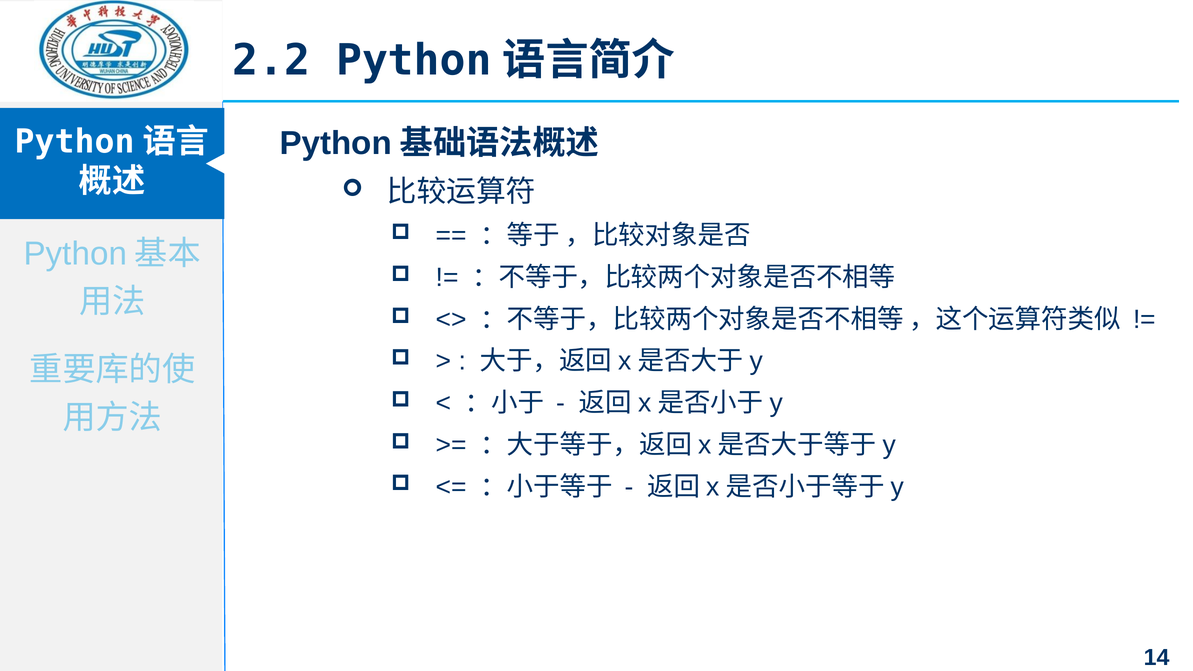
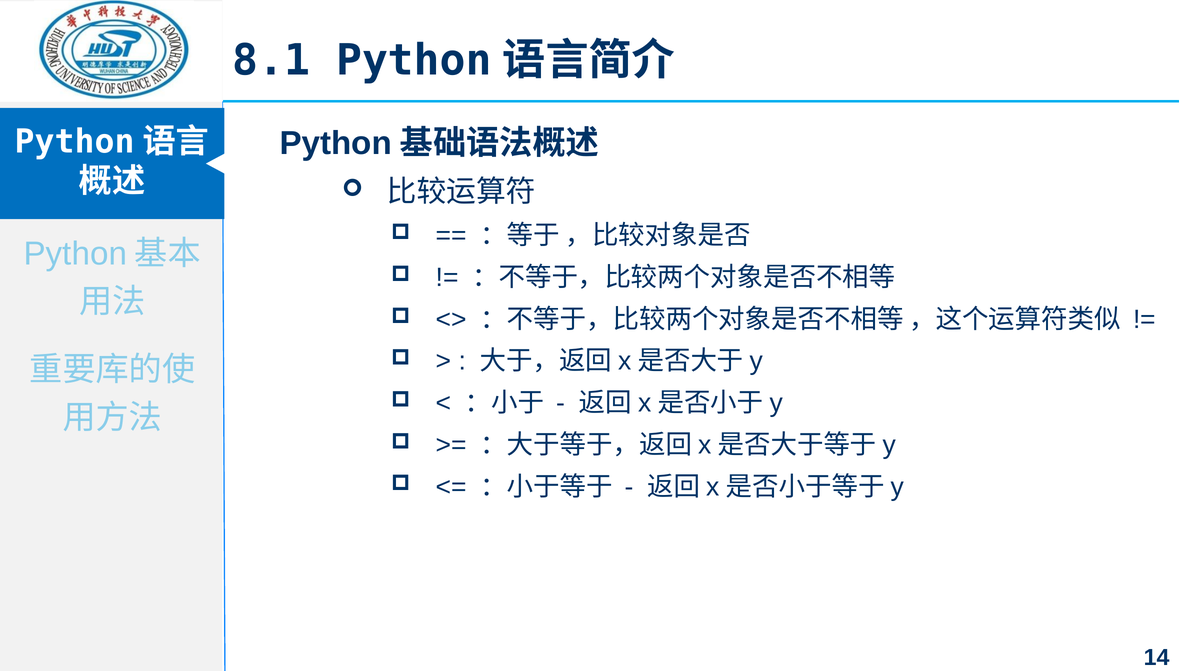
2.2: 2.2 -> 8.1 (271, 61)
